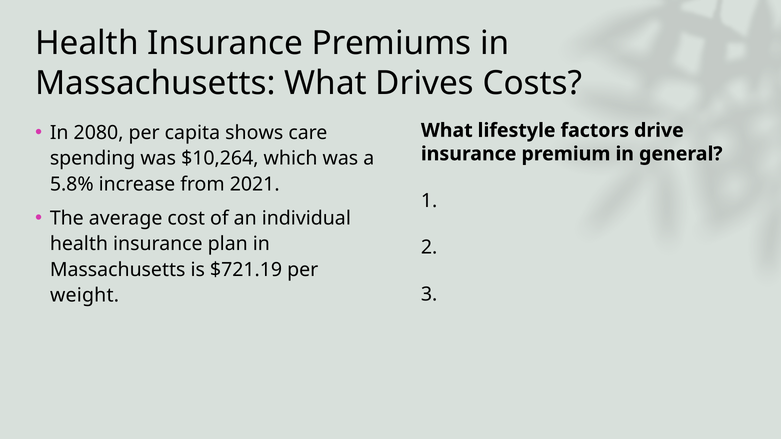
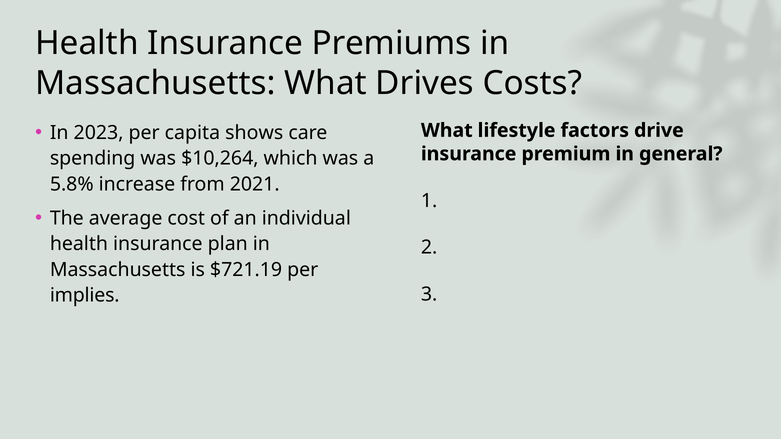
2080: 2080 -> 2023 (99, 133)
weight: weight -> implies (85, 296)
